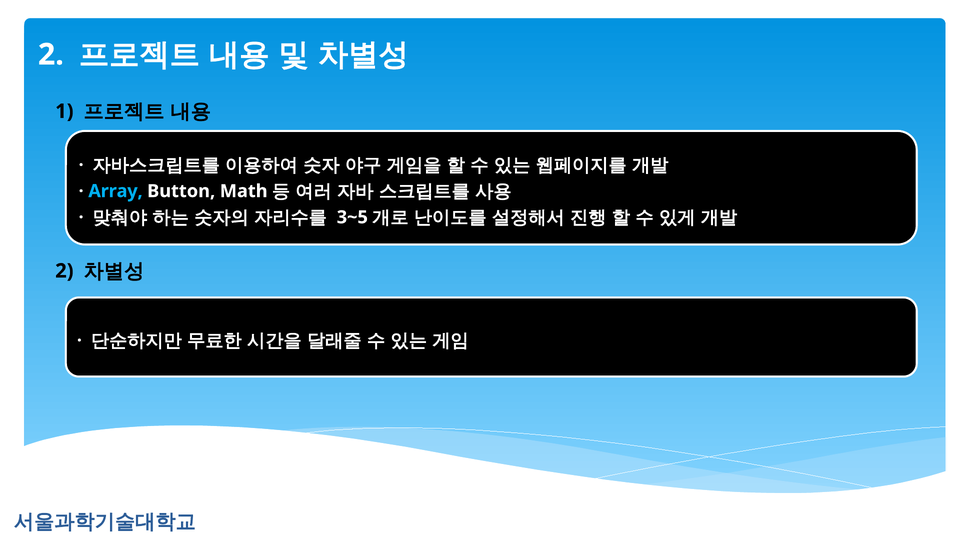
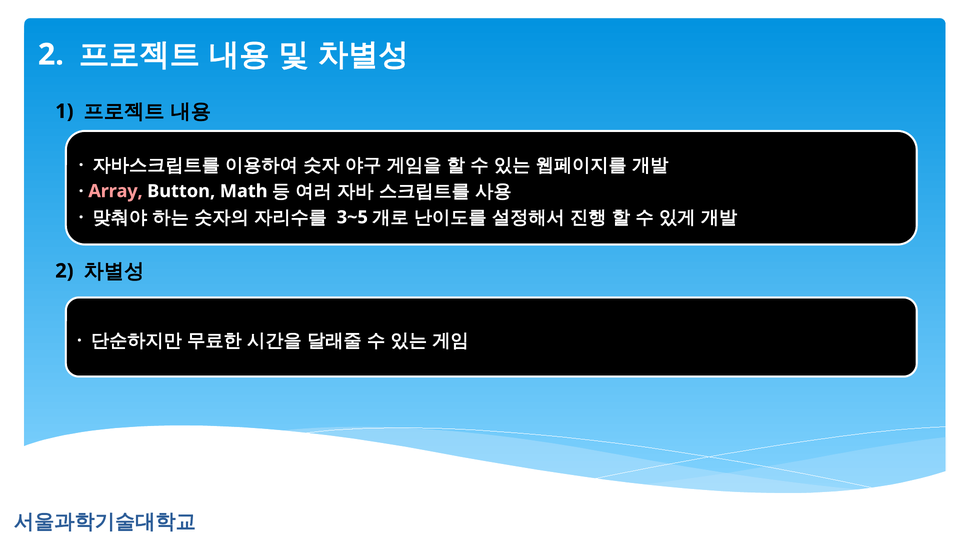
Array colour: light blue -> pink (115, 191)
